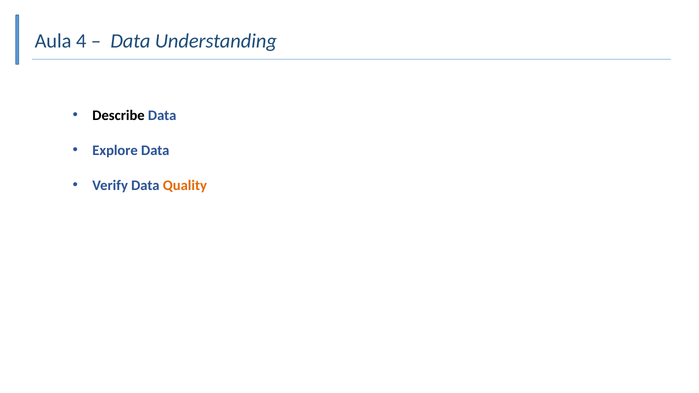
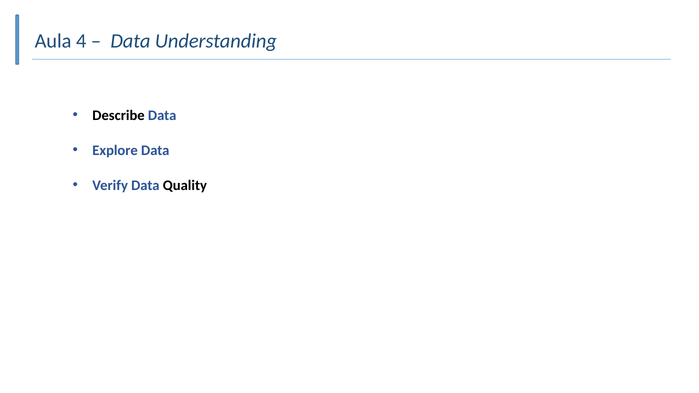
Quality colour: orange -> black (185, 185)
